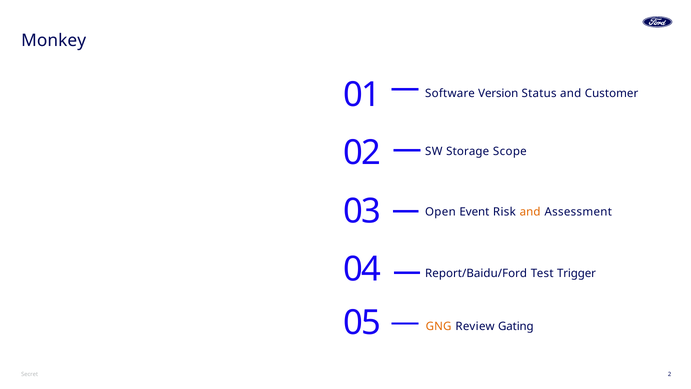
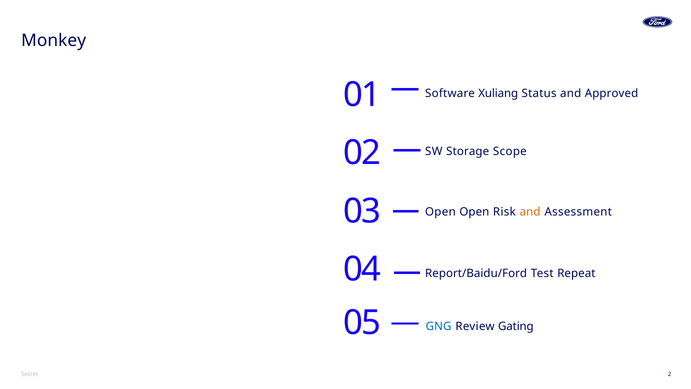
Version: Version -> Xuliang (498, 93)
Customer: Customer -> Approved (612, 93)
Open Event: Event -> Open (474, 212)
Trigger: Trigger -> Repeat (576, 273)
GNG colour: orange -> blue (439, 326)
